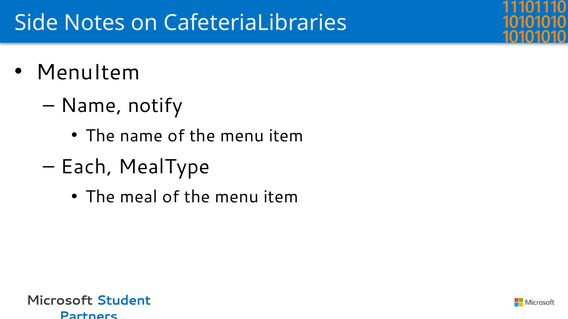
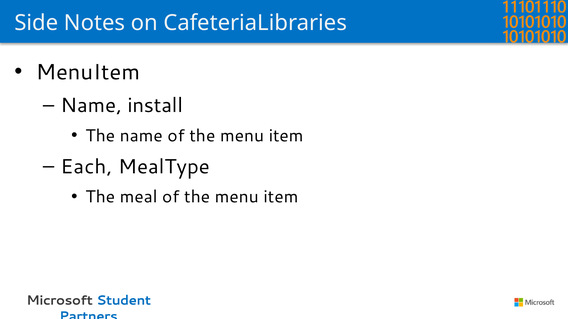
notify: notify -> install (155, 106)
